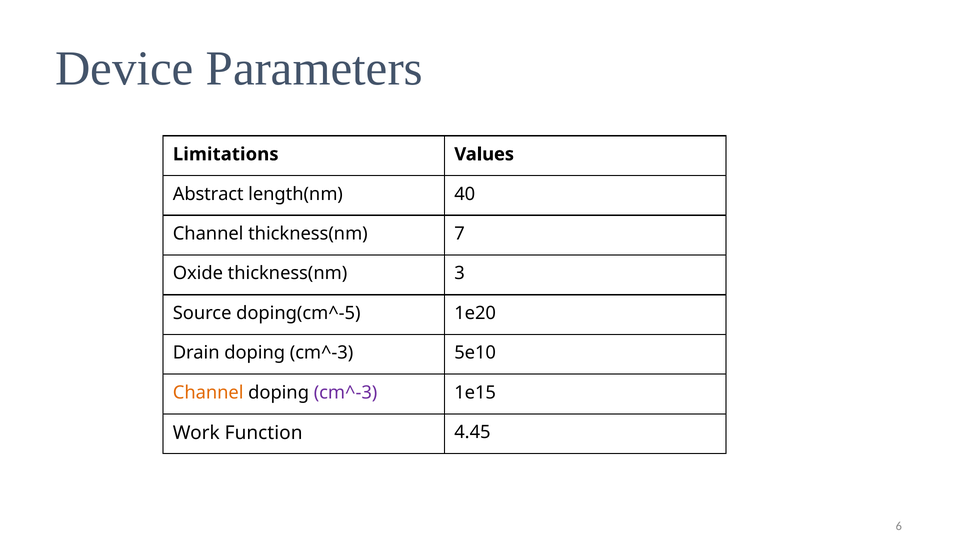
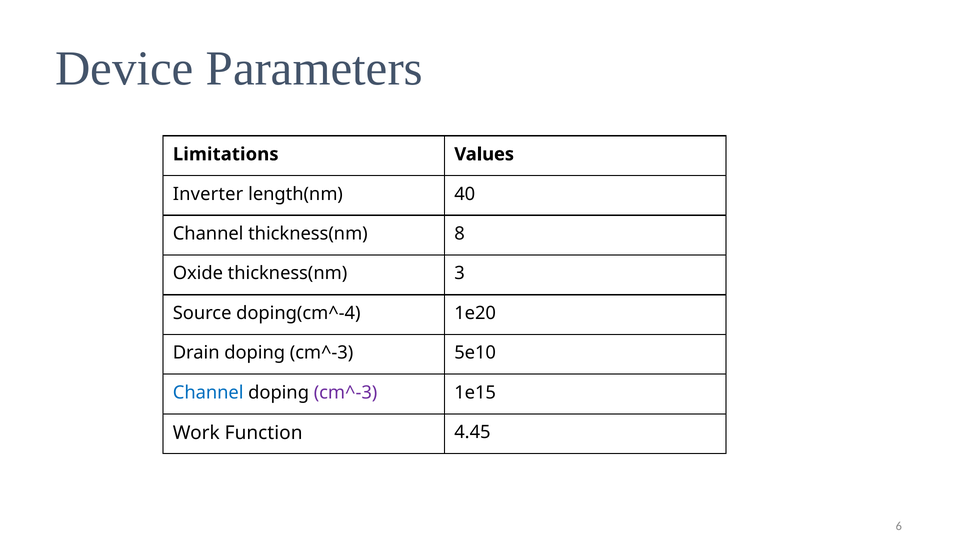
Abstract: Abstract -> Inverter (208, 194)
7: 7 -> 8 (460, 234)
doping(cm^-5: doping(cm^-5 -> doping(cm^-4 (298, 313)
Channel colour: orange -> blue (208, 392)
